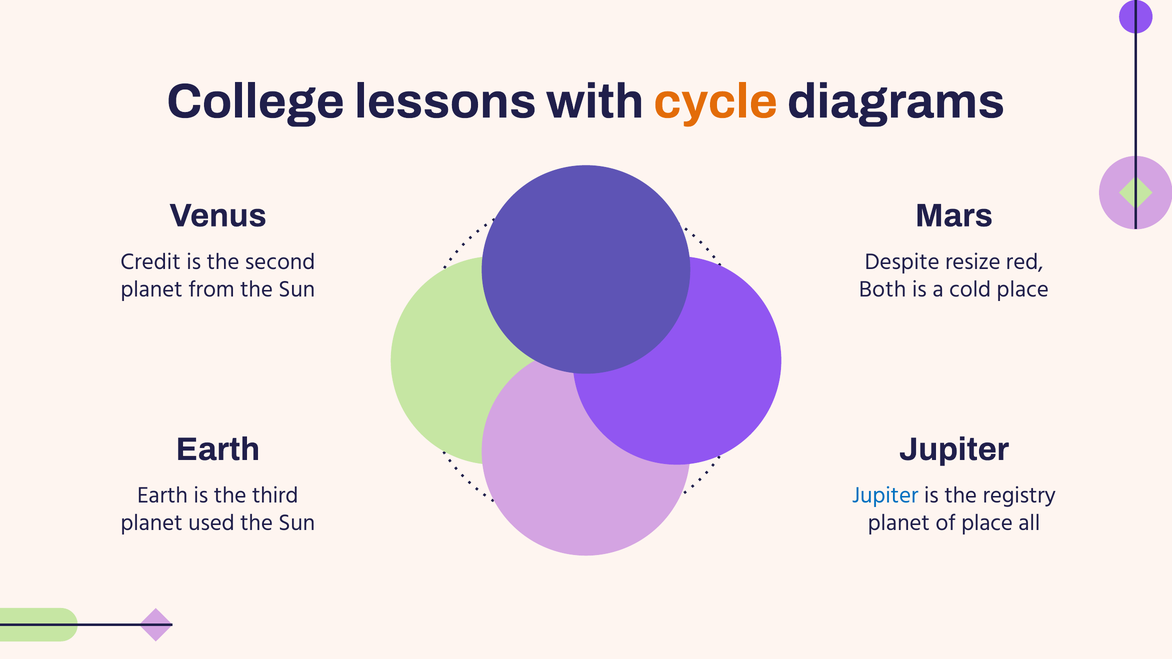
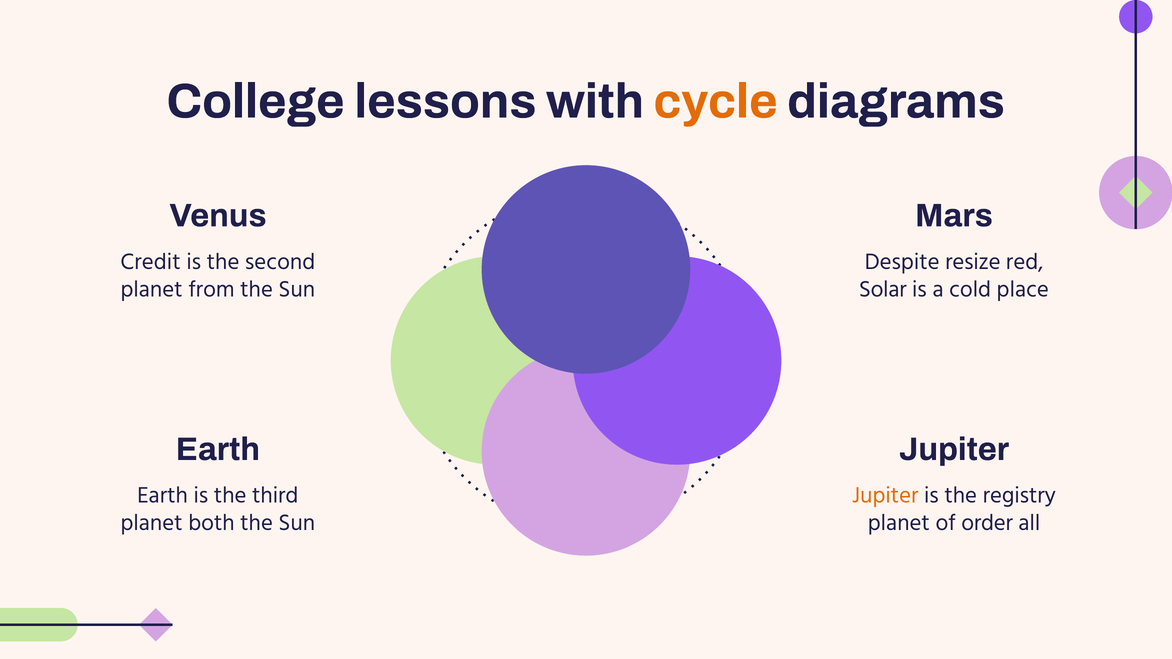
Both: Both -> Solar (883, 289)
Jupiter colour: blue -> orange (885, 496)
used: used -> both (211, 523)
of place: place -> order (987, 523)
